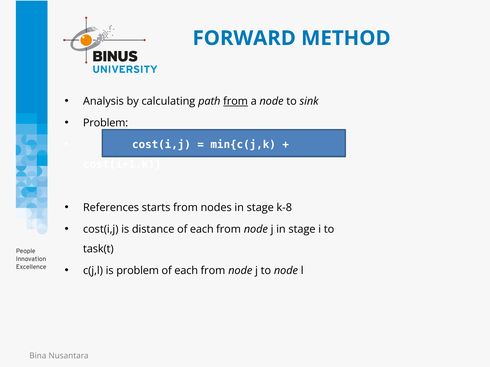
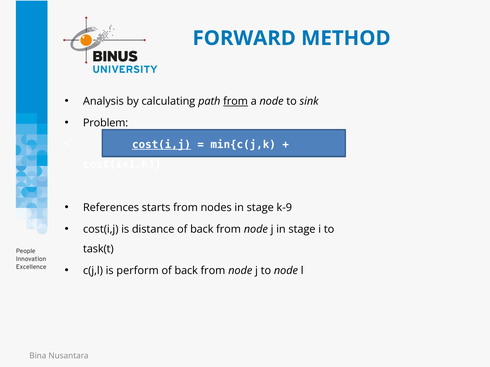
cost(i,j underline: none -> present (161, 145)
k-8: k-8 -> k-9 (284, 208)
distance of each: each -> back (202, 230)
is problem: problem -> perform (138, 271)
each: each -> back (186, 271)
